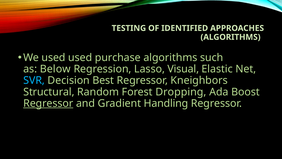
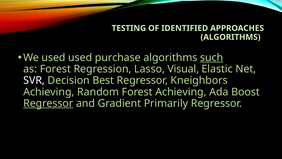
such underline: none -> present (212, 57)
as Below: Below -> Forest (55, 69)
SVR colour: light blue -> white (34, 80)
Structural: Structural -> Achieving (49, 92)
Forest Dropping: Dropping -> Achieving (181, 92)
Handling: Handling -> Primarily (166, 103)
